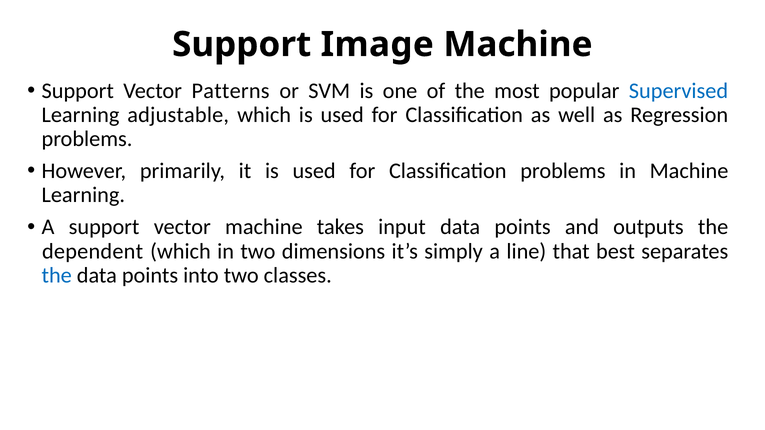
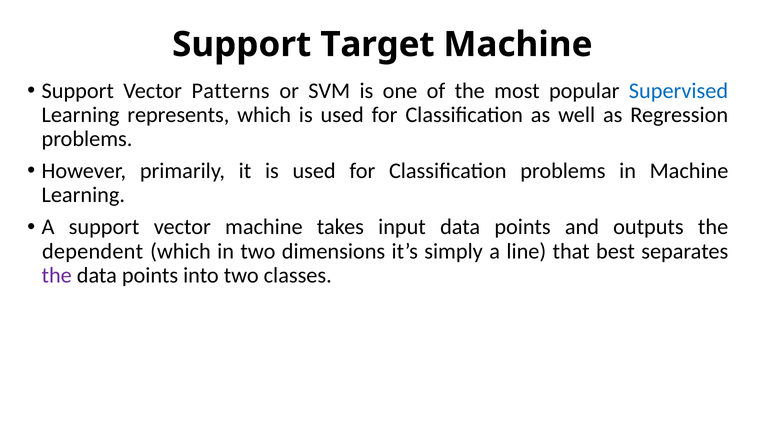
Image: Image -> Target (377, 45)
adjustable: adjustable -> represents (178, 115)
the colour: blue -> purple (57, 275)
